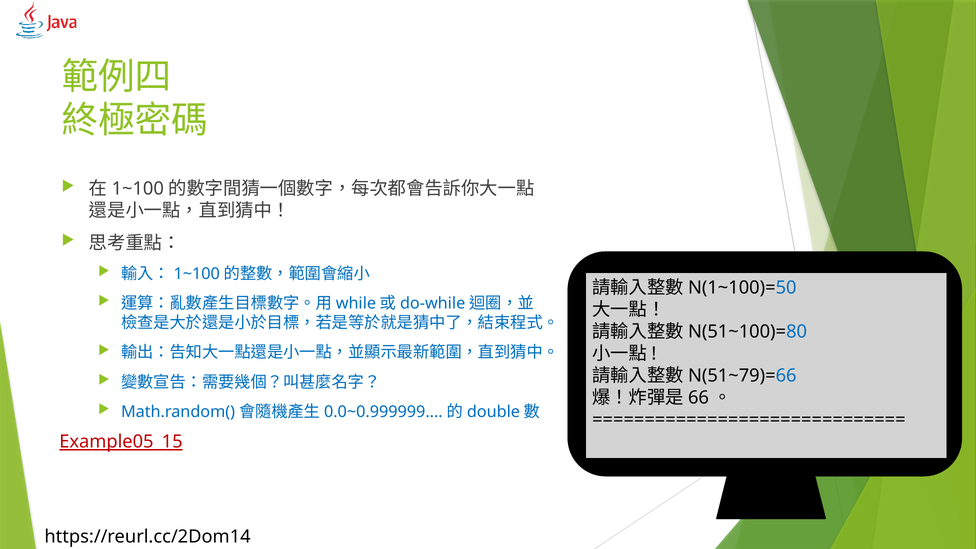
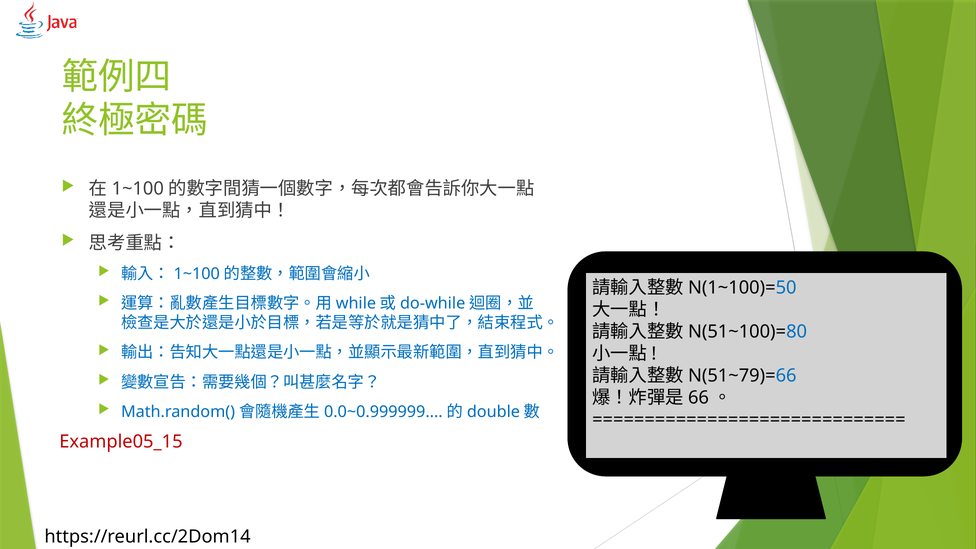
Example05_15 underline: present -> none (121, 442)
